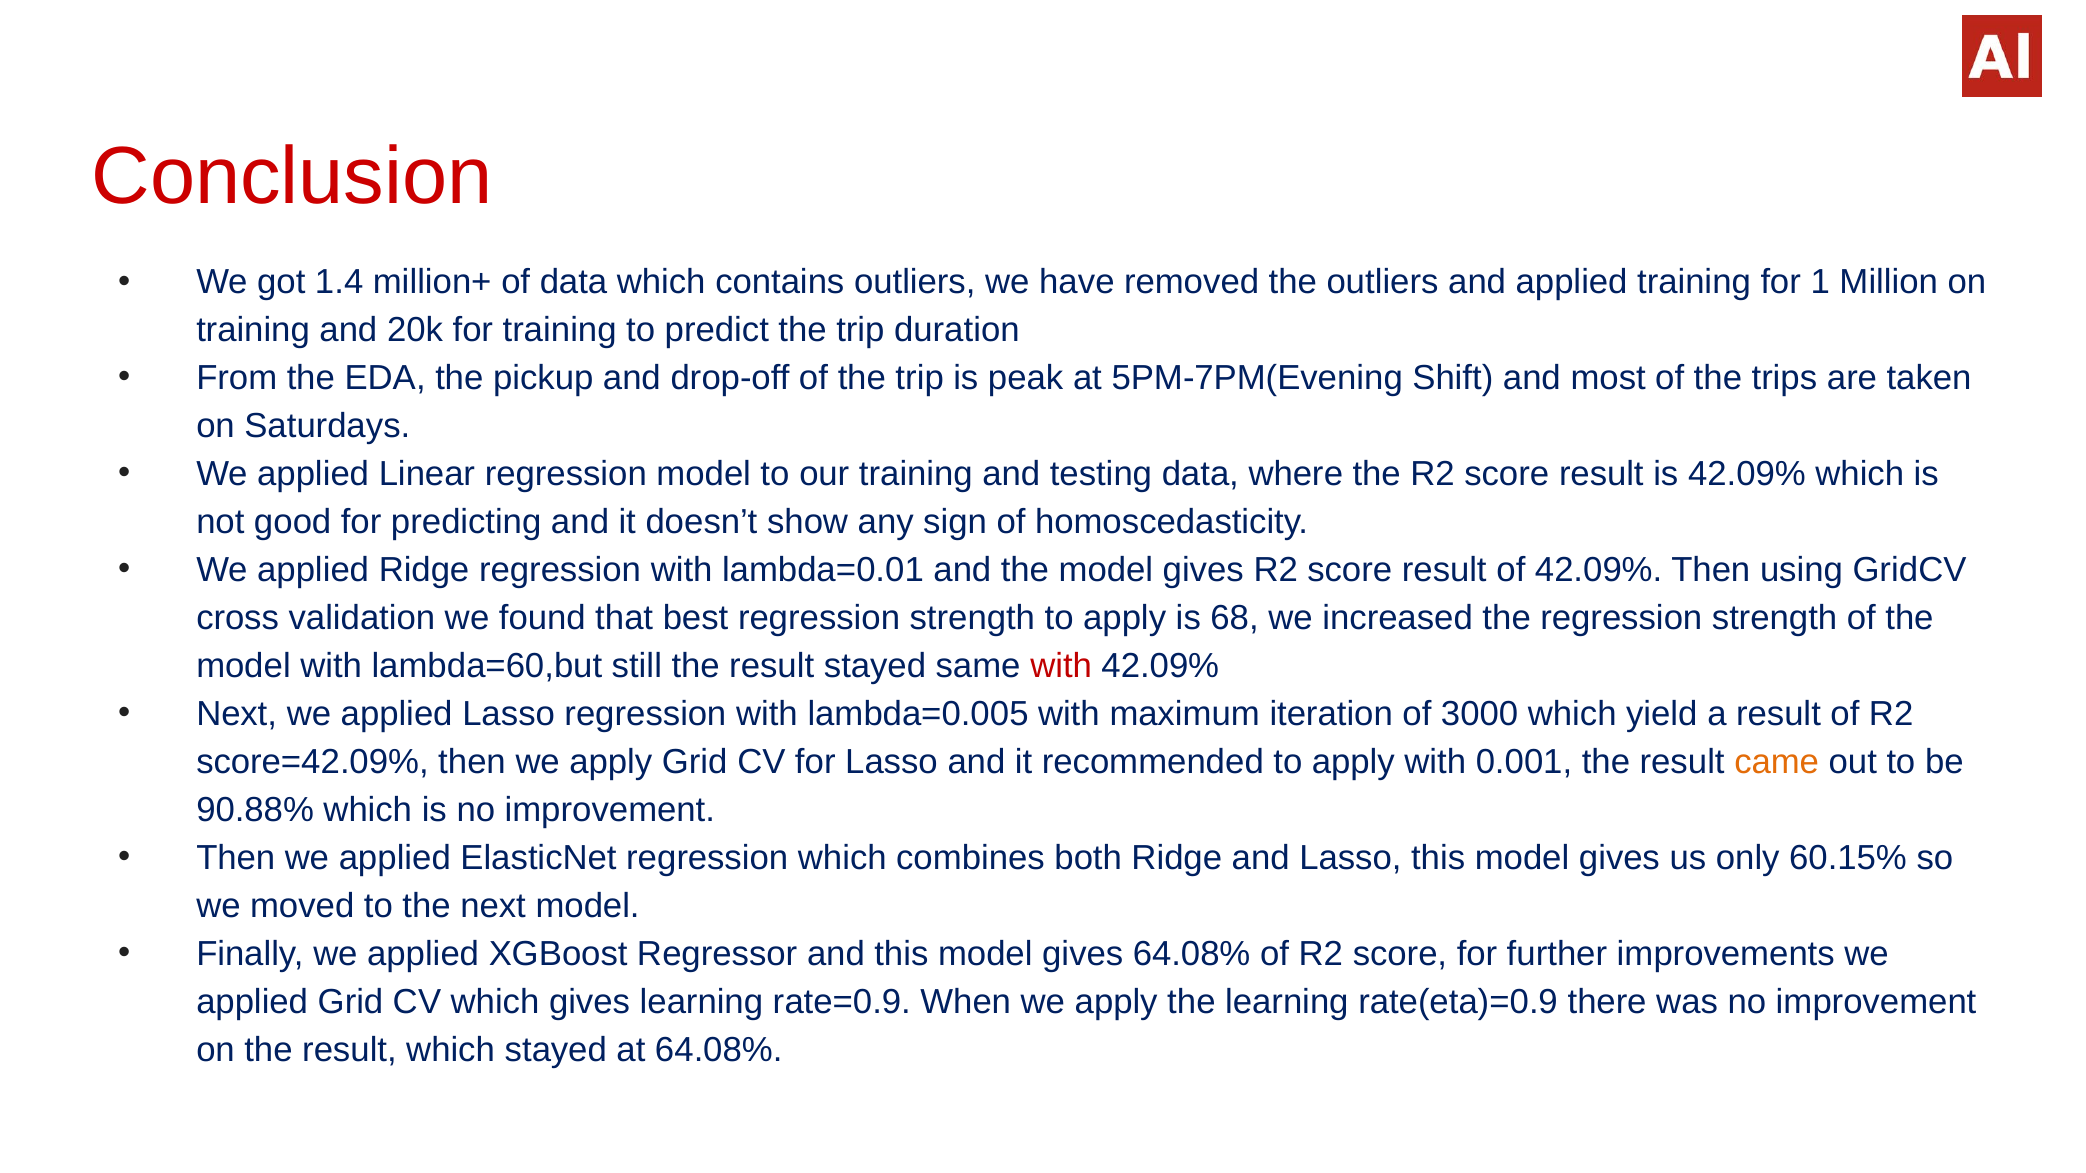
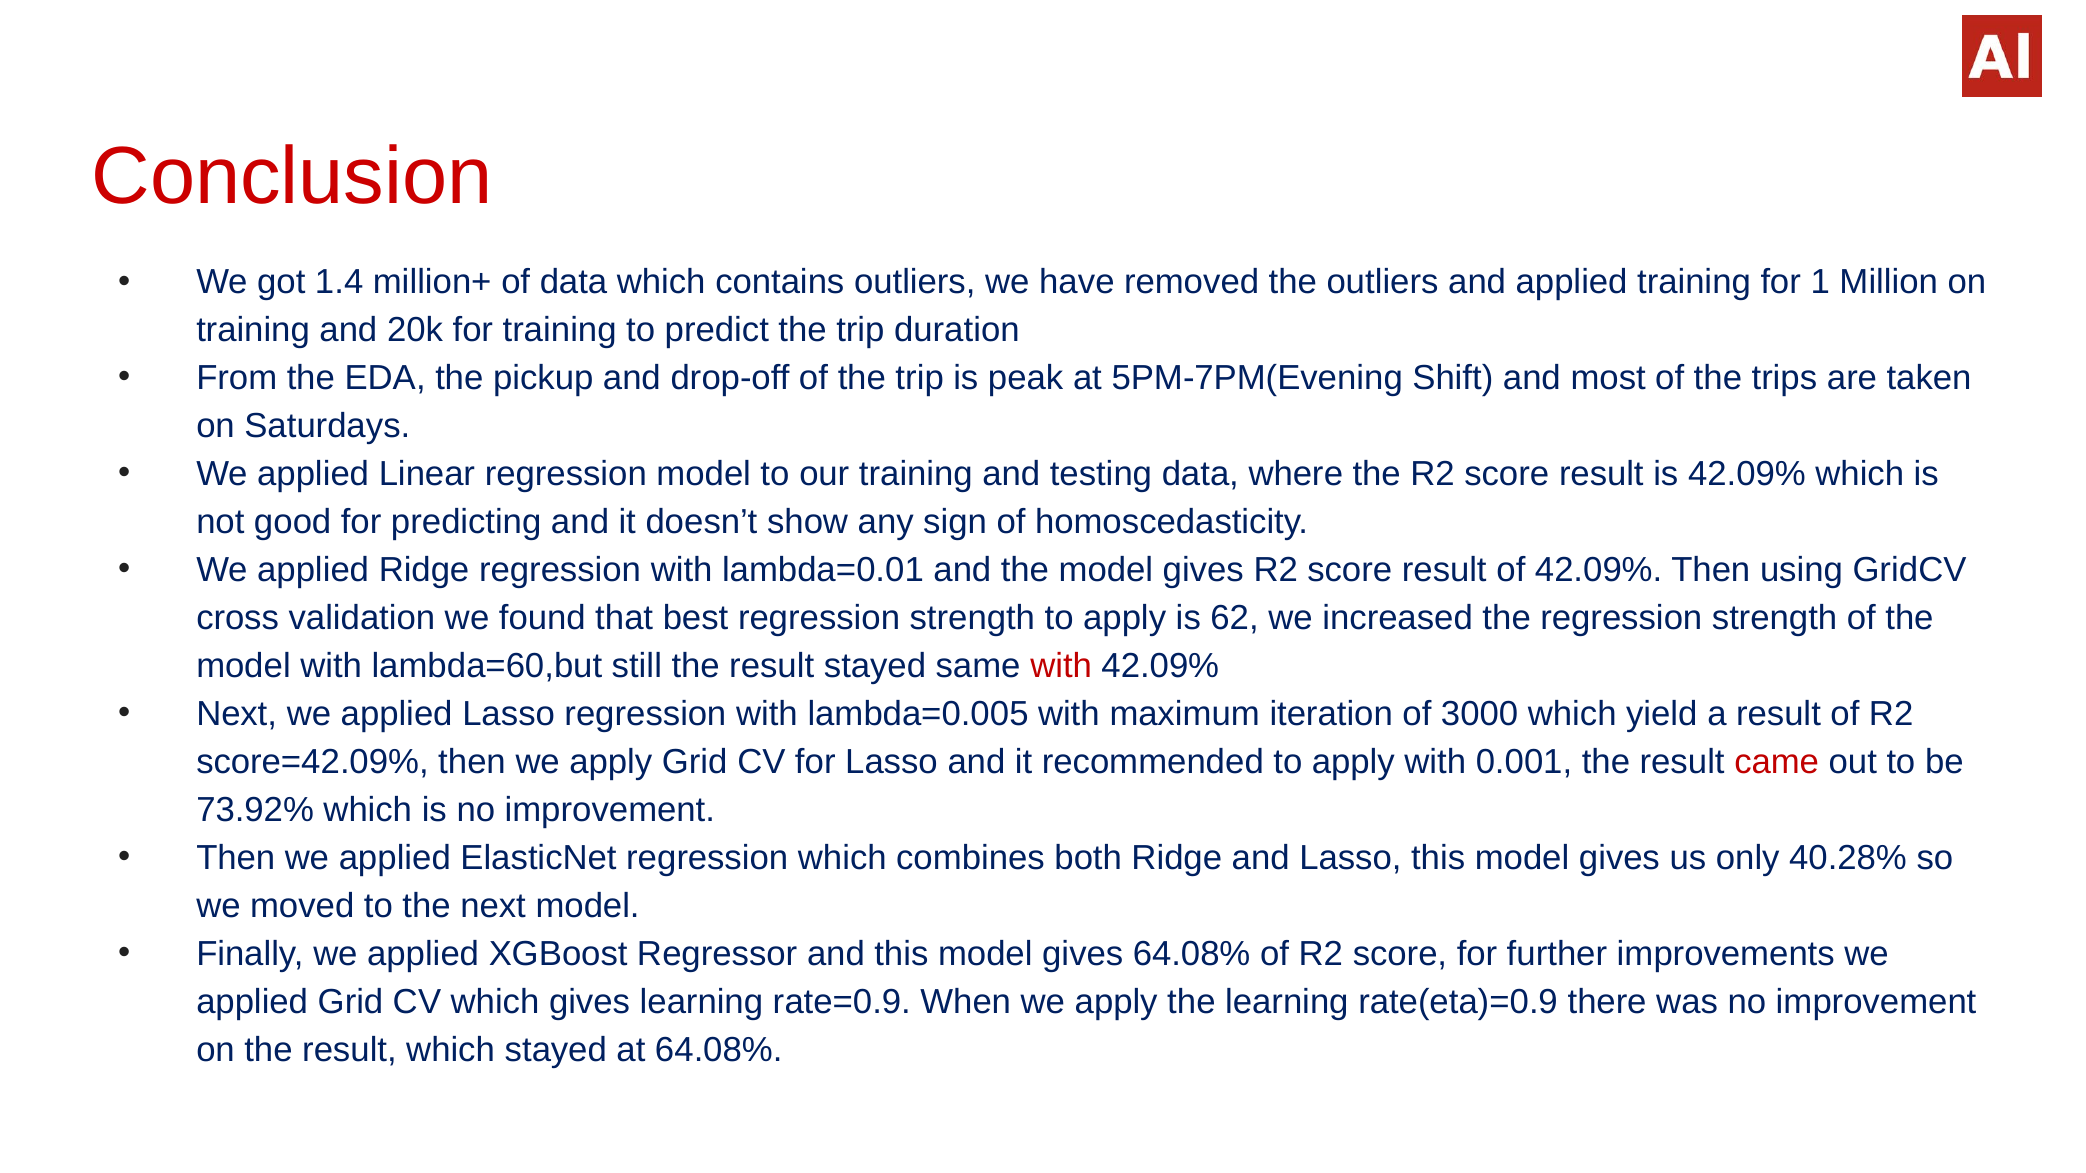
68: 68 -> 62 (1235, 618)
came colour: orange -> red (1777, 762)
90.88%: 90.88% -> 73.92% (255, 810)
60.15%: 60.15% -> 40.28% (1848, 858)
